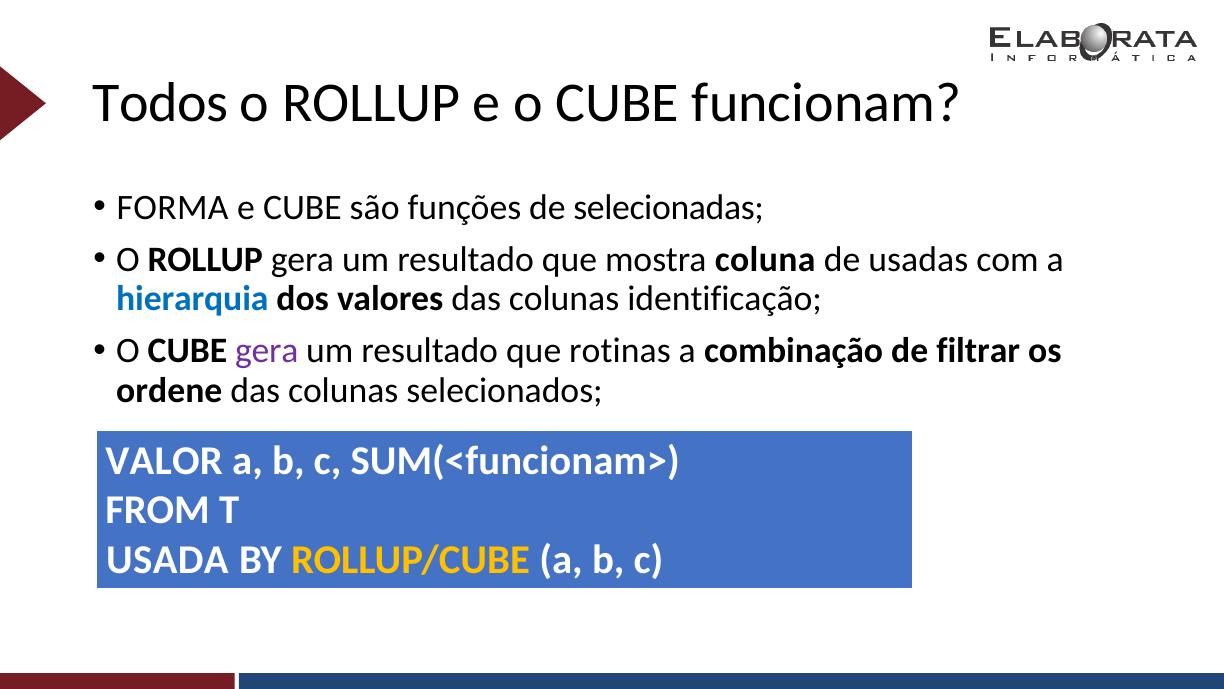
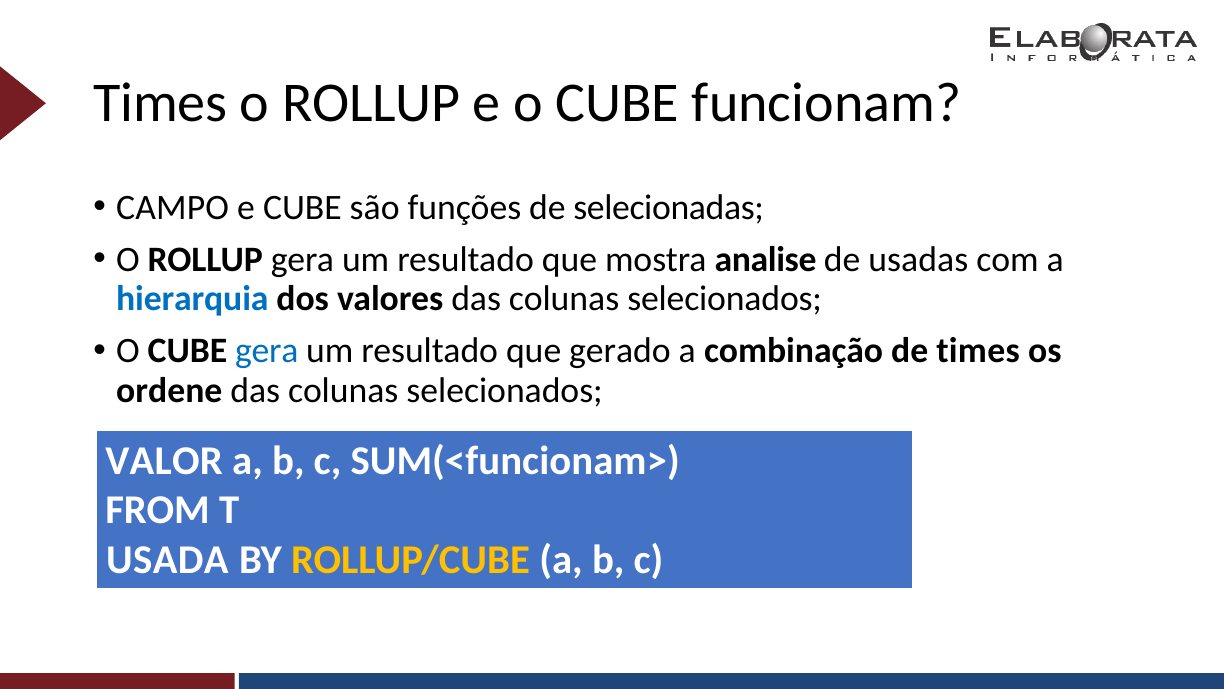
Todos: Todos -> Times (160, 103)
FORMA: FORMA -> CAMPO (173, 207)
coluna: coluna -> analise (766, 259)
valores das colunas identificação: identificação -> selecionados (725, 299)
gera colour: purple -> blue (267, 351)
rotinas: rotinas -> gerado (620, 351)
de filtrar: filtrar -> times (978, 351)
